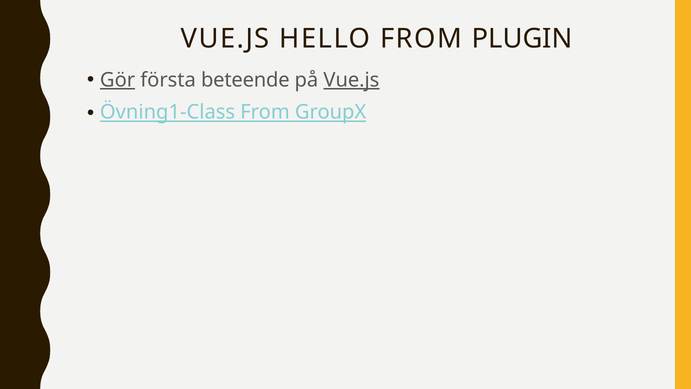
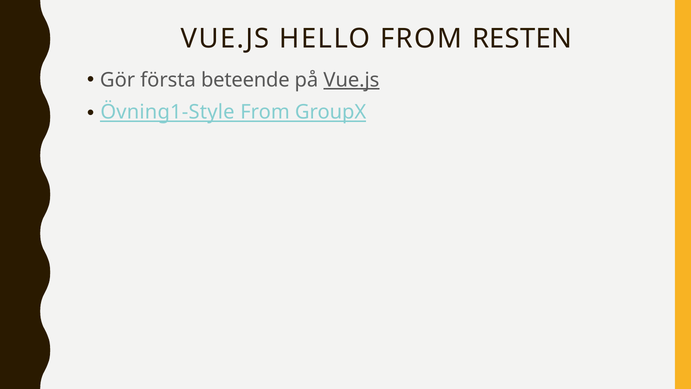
PLUGIN: PLUGIN -> RESTEN (522, 39)
Gör underline: present -> none (118, 80)
Övning1-Class: Övning1-Class -> Övning1-Style (167, 112)
